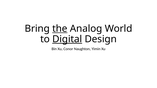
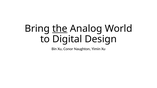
Digital underline: present -> none (67, 39)
